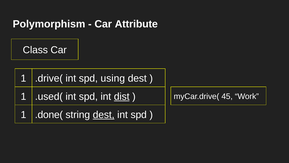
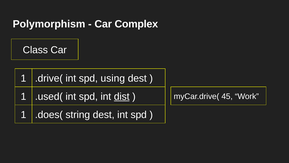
Attribute: Attribute -> Complex (136, 24)
.done(: .done( -> .does( (49, 114)
dest underline: present -> none (104, 114)
